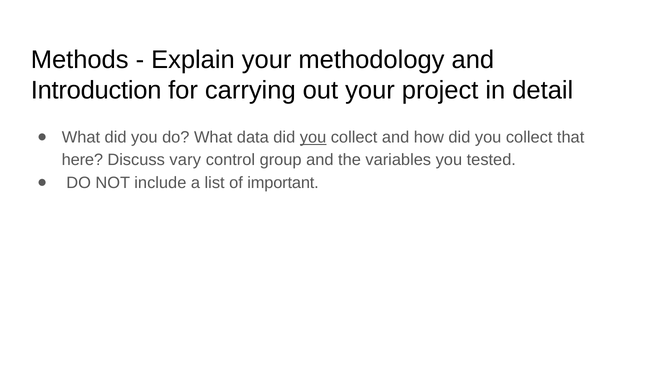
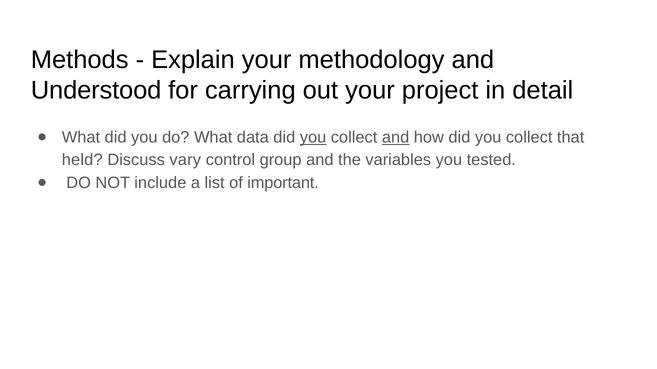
Introduction: Introduction -> Understood (96, 91)
and underline: none -> present (396, 138)
here: here -> held (82, 160)
